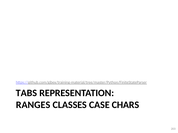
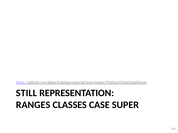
TABS: TABS -> STILL (26, 93)
CHARS: CHARS -> SUPER (125, 105)
